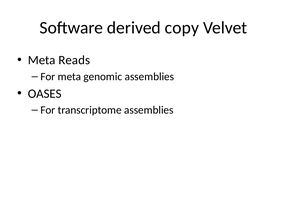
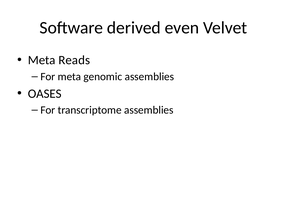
copy: copy -> even (182, 28)
